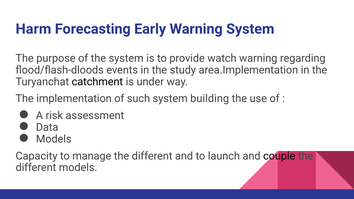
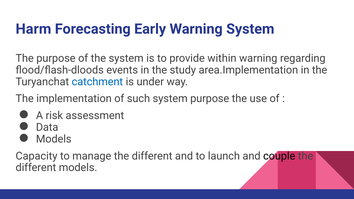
watch: watch -> within (222, 58)
catchment colour: black -> blue (97, 82)
system building: building -> purpose (210, 99)
